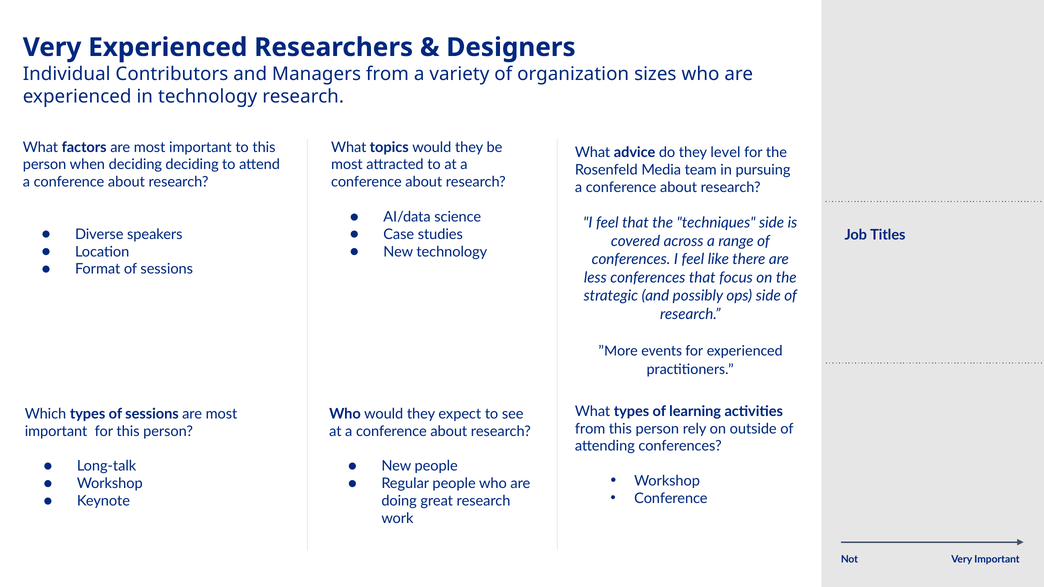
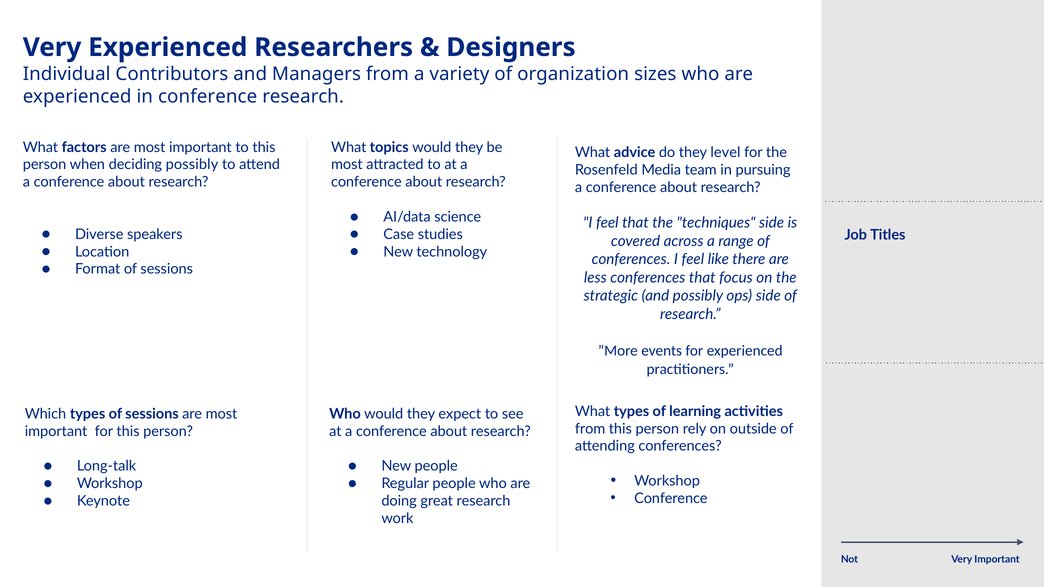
in technology: technology -> conference (208, 97)
deciding deciding: deciding -> possibly (192, 165)
